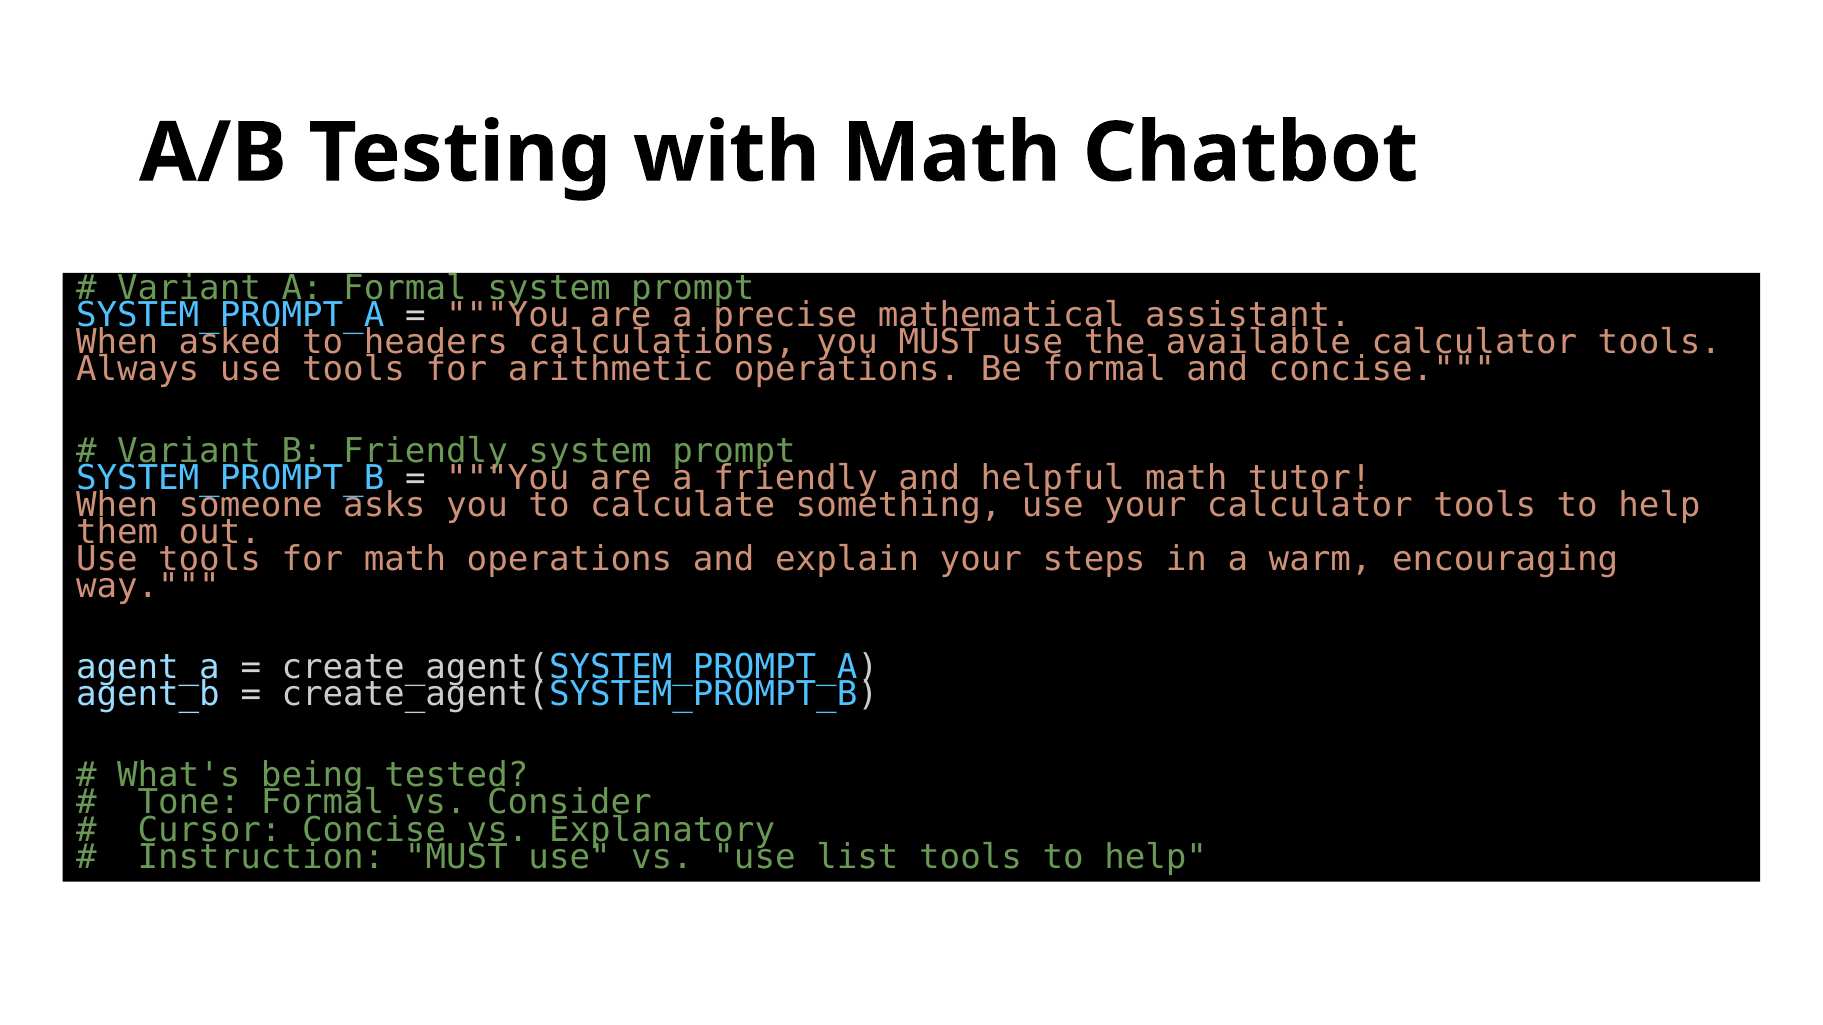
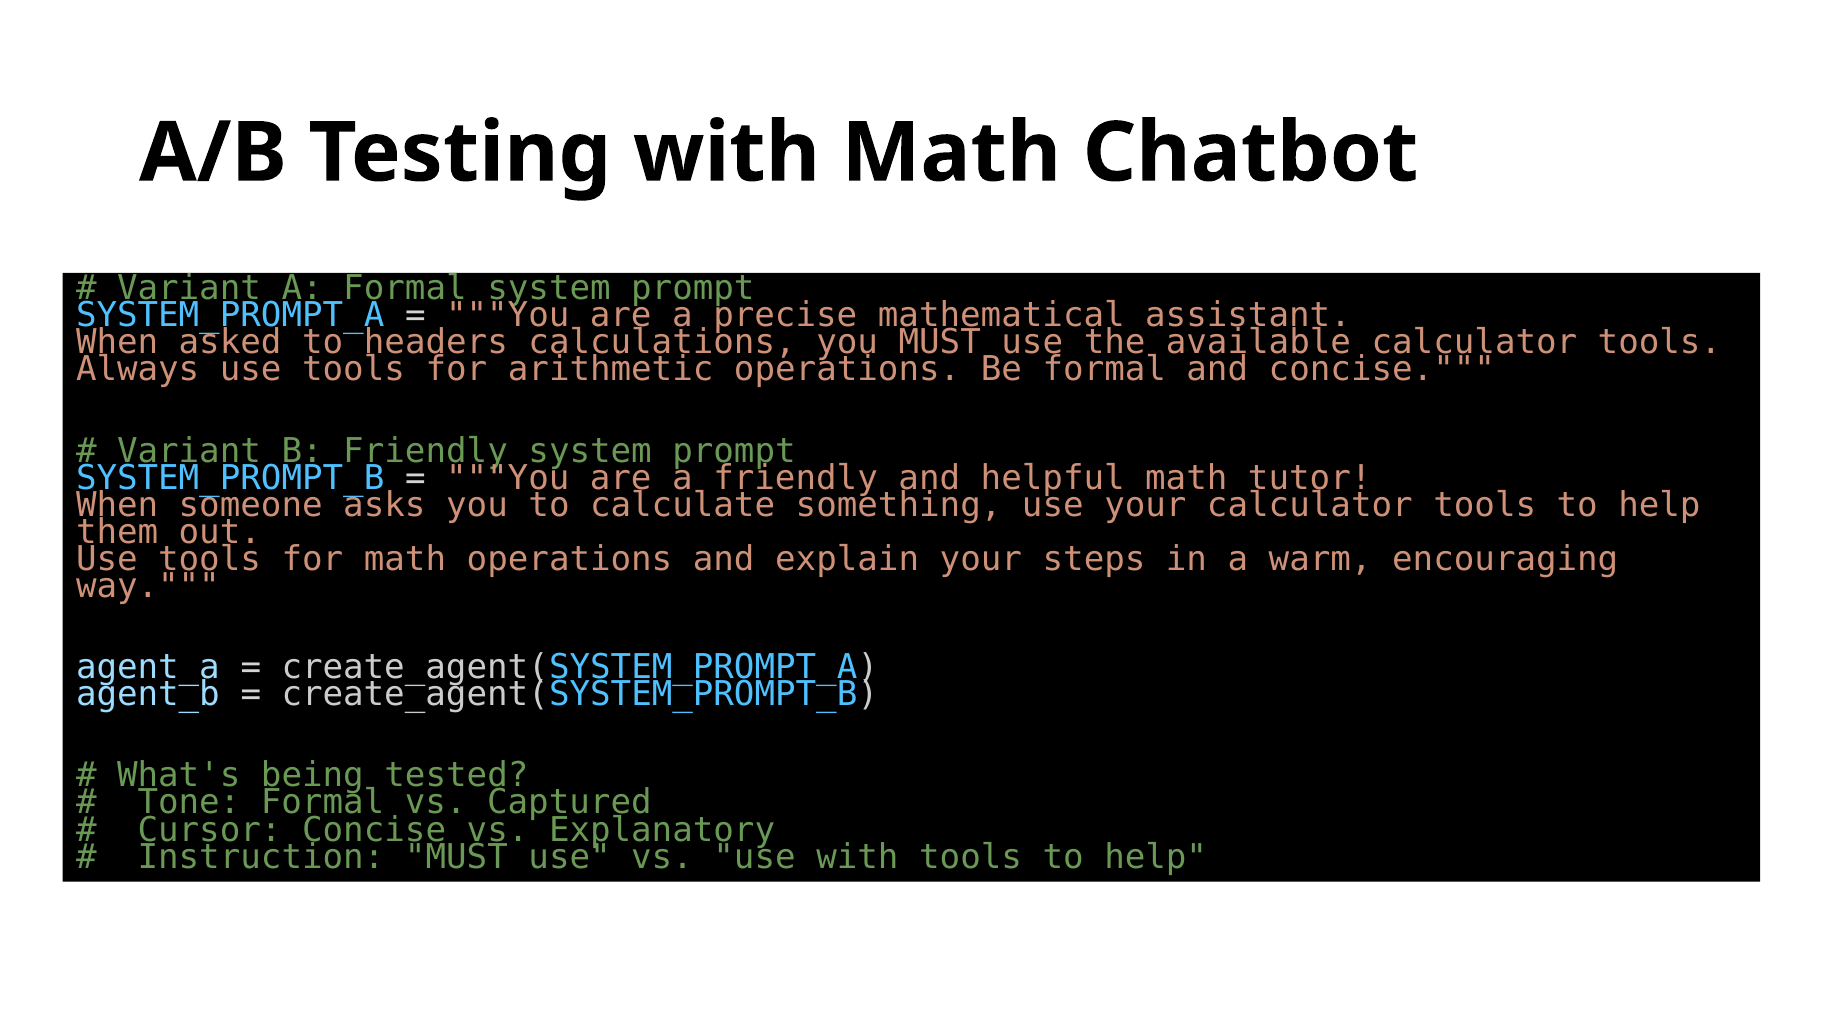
Consider: Consider -> Captured (569, 803)
use list: list -> with (857, 857)
